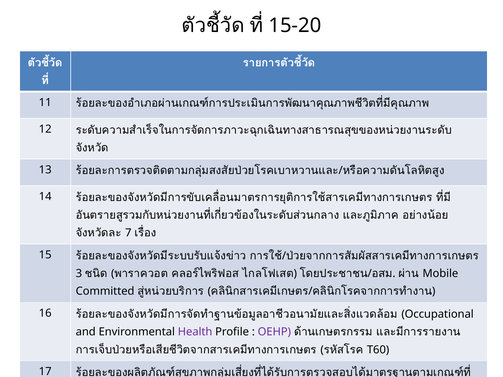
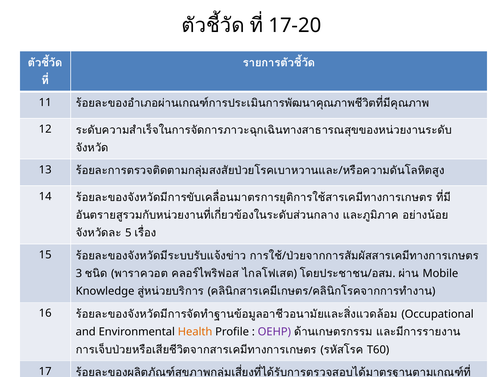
15-20: 15-20 -> 17-20 (295, 25)
7: 7 -> 5 (128, 233)
Committed: Committed -> Knowledge (105, 291)
Health colour: purple -> orange (195, 332)
